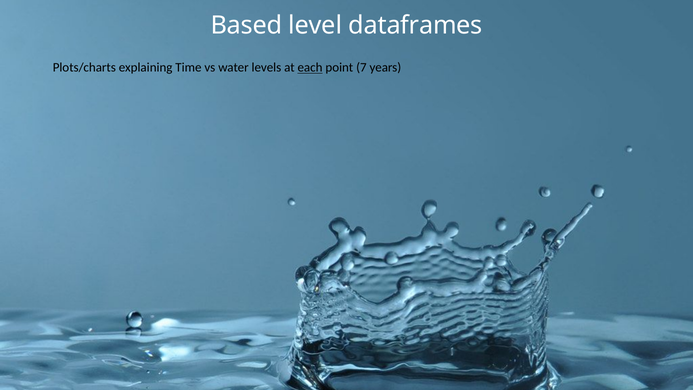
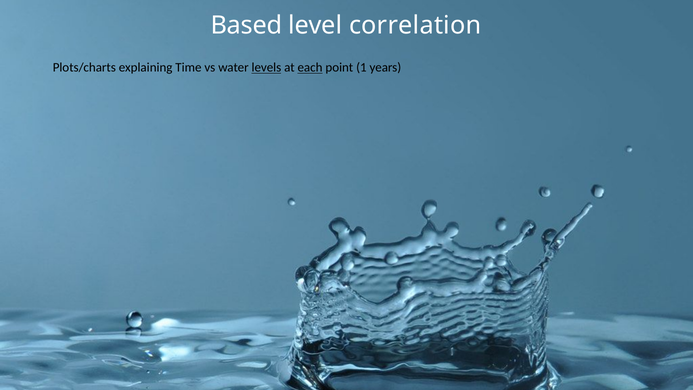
dataframes: dataframes -> correlation (415, 25)
levels underline: none -> present (266, 68)
7: 7 -> 1 (361, 68)
